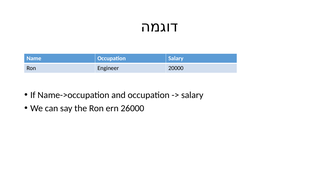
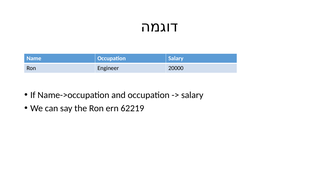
26000: 26000 -> 62219 (132, 109)
